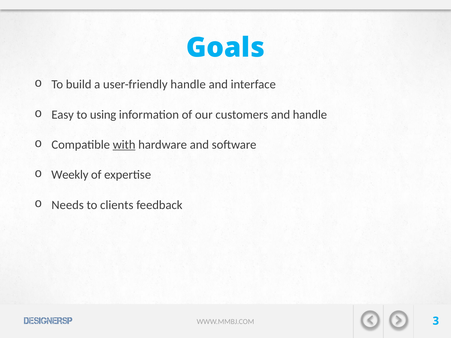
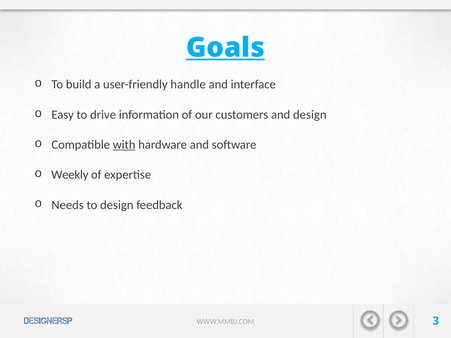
Goals underline: none -> present (225, 48)
using: using -> drive (103, 115)
and handle: handle -> design (310, 115)
to clients: clients -> design (117, 205)
